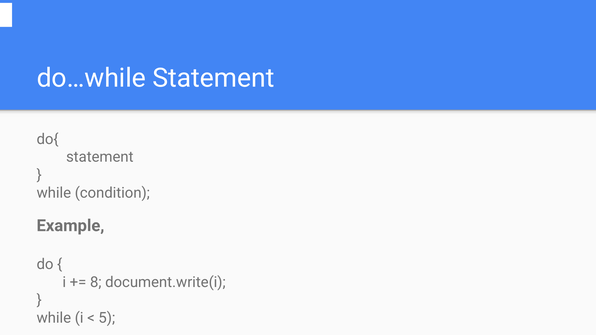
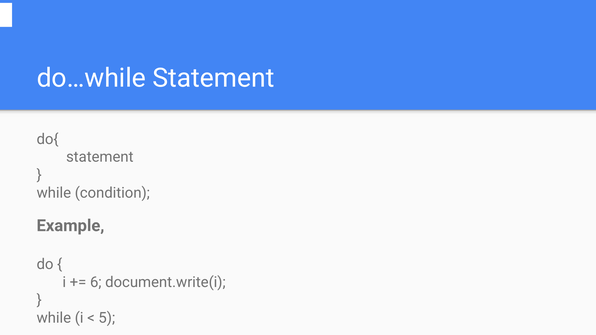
8: 8 -> 6 (96, 282)
